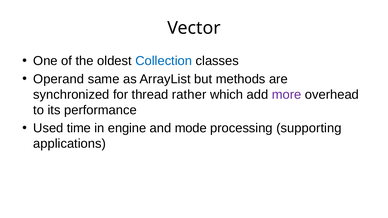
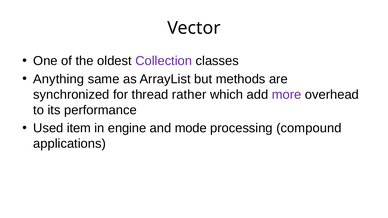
Collection colour: blue -> purple (164, 61)
Operand: Operand -> Anything (59, 79)
time: time -> item (79, 128)
supporting: supporting -> compound (309, 128)
